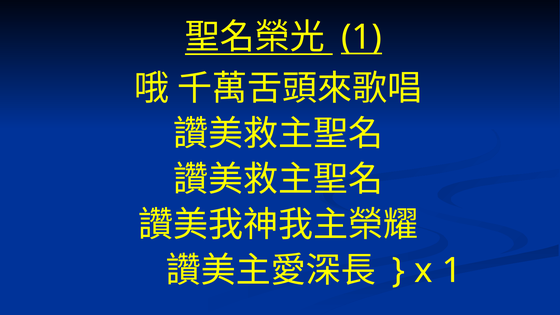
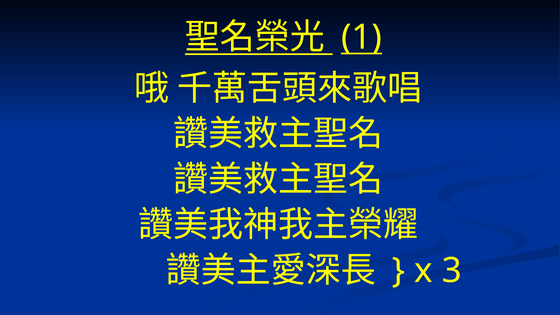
x 1: 1 -> 3 (452, 271)
